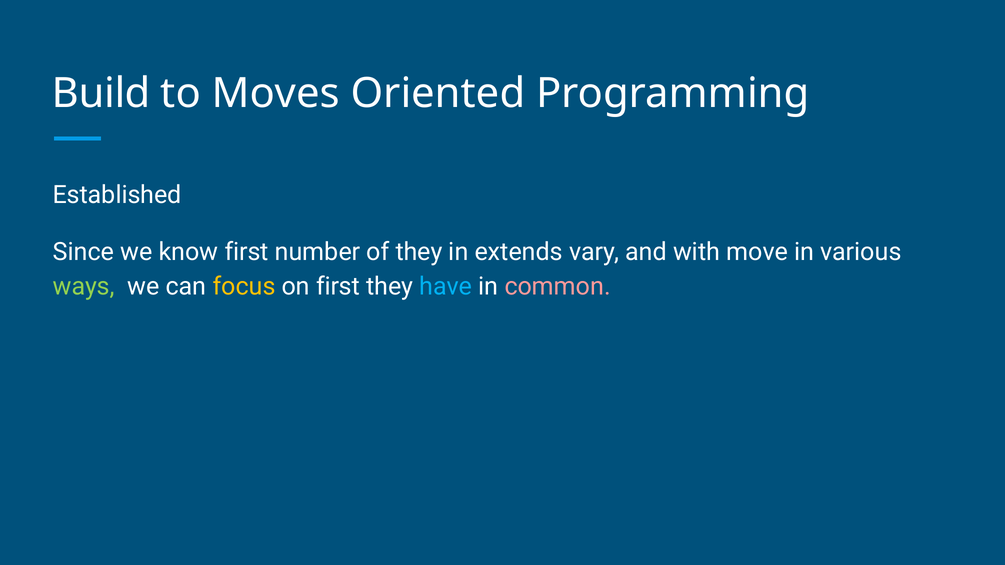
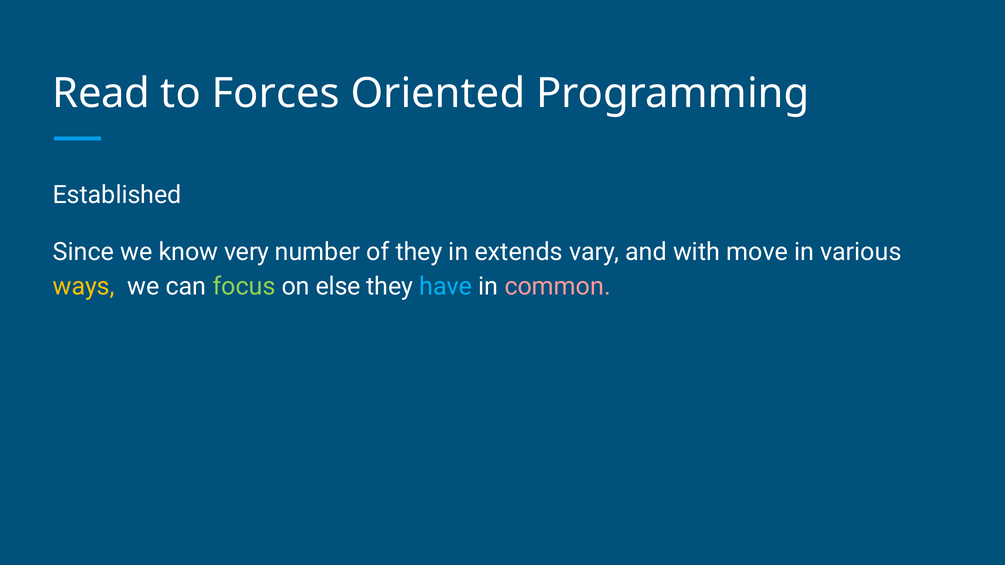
Build: Build -> Read (101, 93)
Moves: Moves -> Forces (276, 93)
know first: first -> very (247, 252)
ways colour: light green -> yellow (84, 287)
focus colour: yellow -> light green (244, 287)
on first: first -> else (338, 287)
